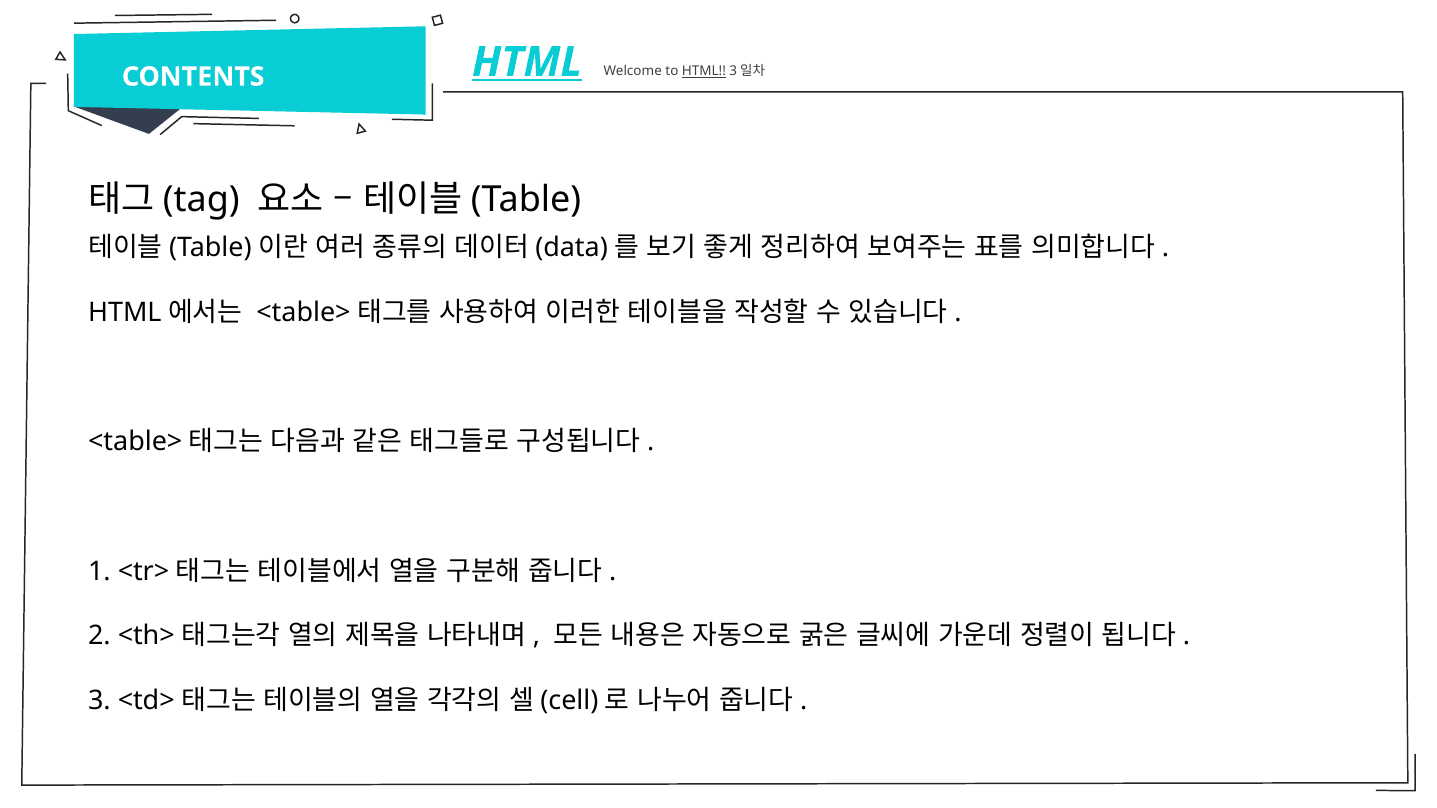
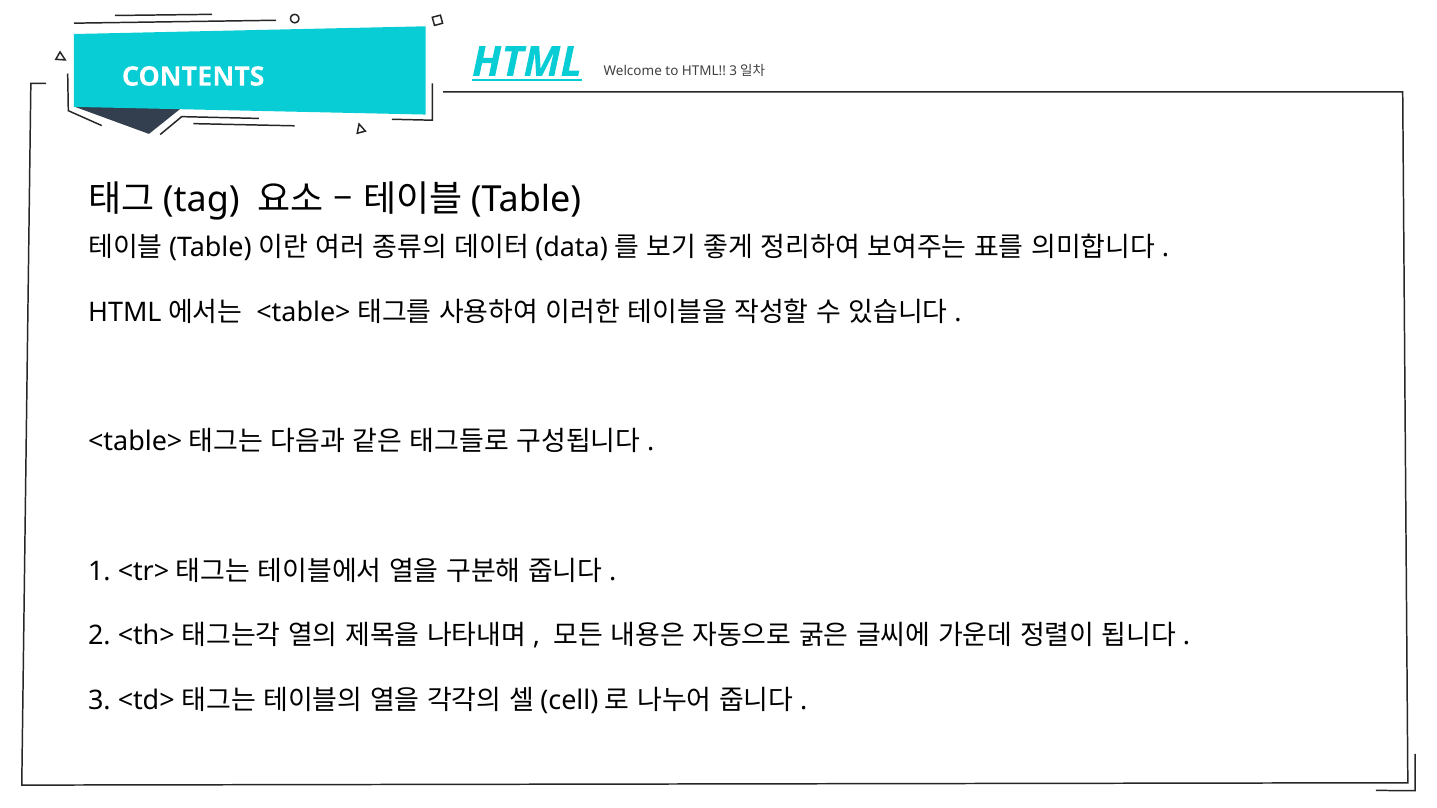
HTML underline: present -> none (704, 72)
